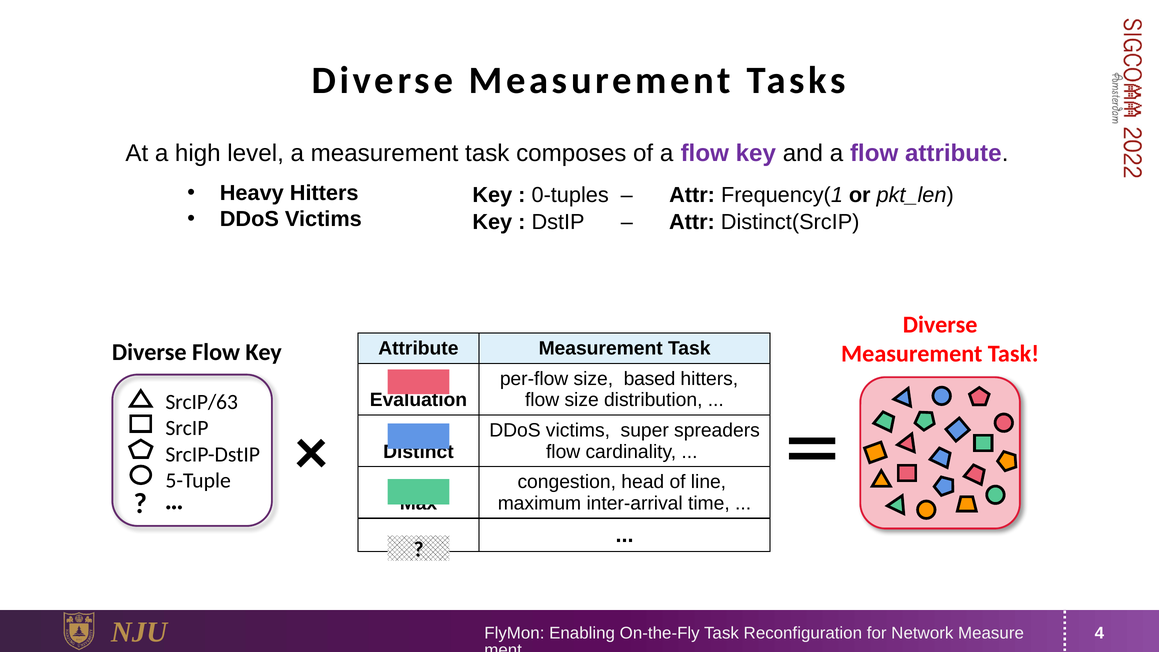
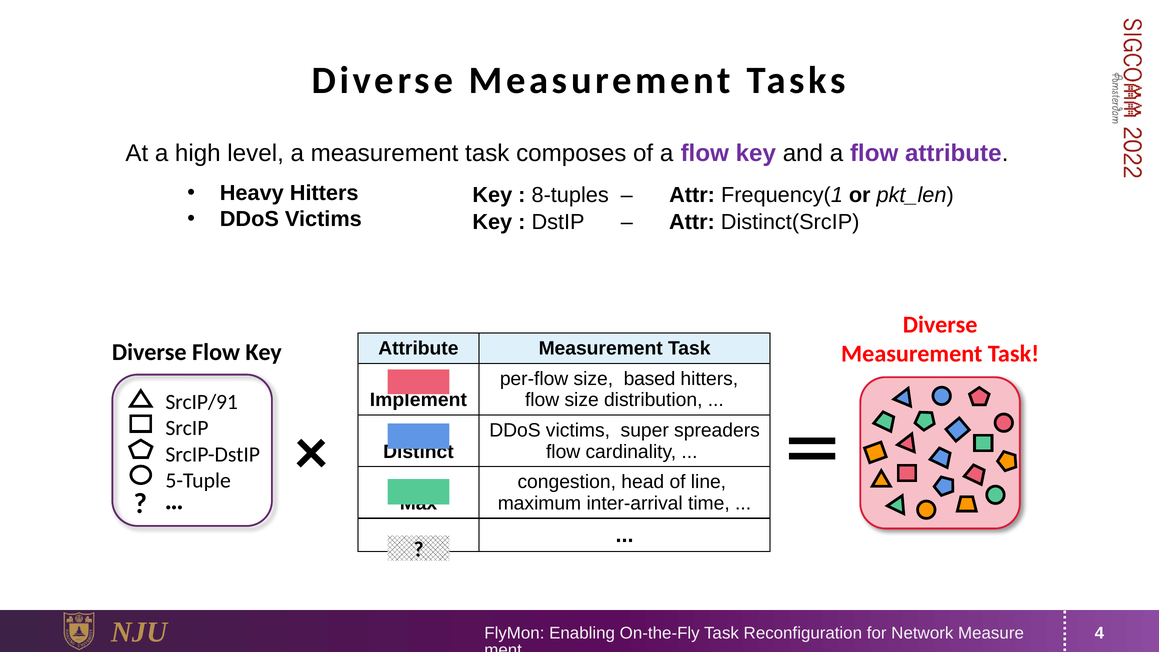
0-tuples: 0-tuples -> 8-tuples (570, 195)
Evaluation: Evaluation -> Implement (418, 400)
SrcIP/63: SrcIP/63 -> SrcIP/91 (202, 402)
